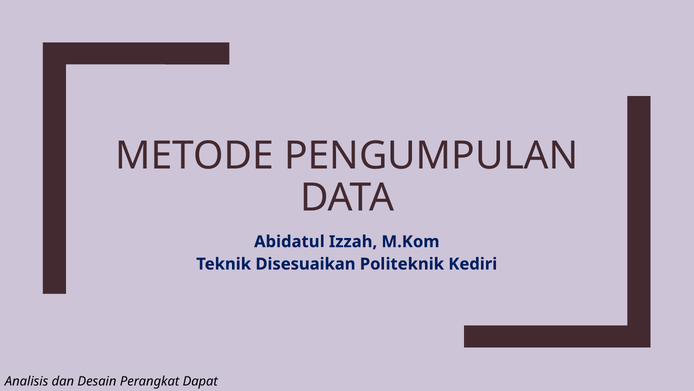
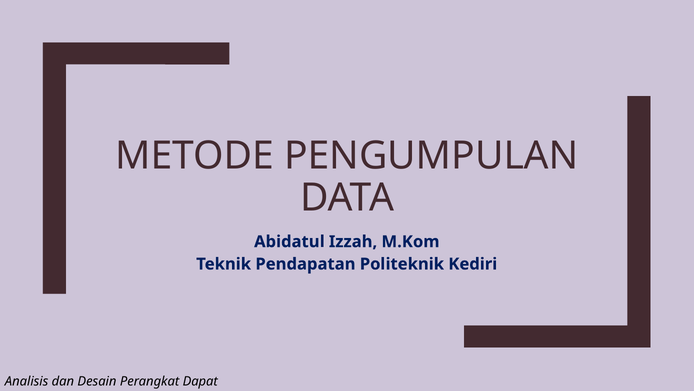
Disesuaikan: Disesuaikan -> Pendapatan (305, 264)
